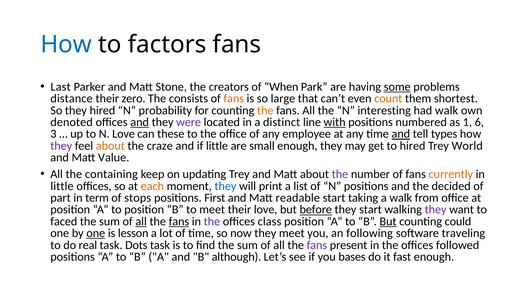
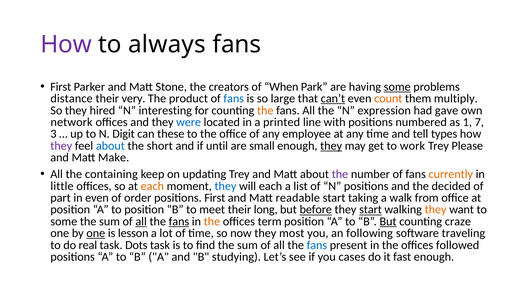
How colour: blue -> purple (66, 45)
factors: factors -> always (167, 45)
Last: Last -> First (61, 87)
zero: zero -> very (134, 99)
consists: consists -> product (188, 99)
fans colour: orange -> blue (234, 99)
can’t underline: none -> present (333, 99)
shortest: shortest -> multiply (456, 99)
probability: probability -> interesting (165, 110)
interesting: interesting -> expression (384, 110)
had walk: walk -> gave (447, 110)
denoted: denoted -> network (72, 122)
and underline: present -> none (140, 122)
were colour: purple -> blue (189, 122)
distinct: distinct -> printed (282, 122)
with underline: present -> none (335, 122)
6: 6 -> 7 (479, 122)
N Love: Love -> Digit (124, 134)
and underline: present -> none (401, 134)
about colour: orange -> blue (110, 146)
craze: craze -> short (160, 146)
if little: little -> until (217, 146)
they underline: none -> present (331, 146)
to hired: hired -> work (412, 146)
World: World -> Please (467, 146)
Value: Value -> Make (114, 158)
will print: print -> each (271, 186)
in term: term -> even (97, 198)
stops: stops -> order (138, 198)
their love: love -> long (266, 210)
start underline: none -> present (370, 210)
they colour: purple -> orange (436, 210)
faced: faced -> some (64, 222)
the colour: purple -> orange (212, 222)
class: class -> term (270, 222)
could: could -> craze (458, 222)
they meet: meet -> most (292, 233)
fans colour: purple -> blue (317, 245)
although: although -> studying (236, 257)
bases: bases -> cases (352, 257)
